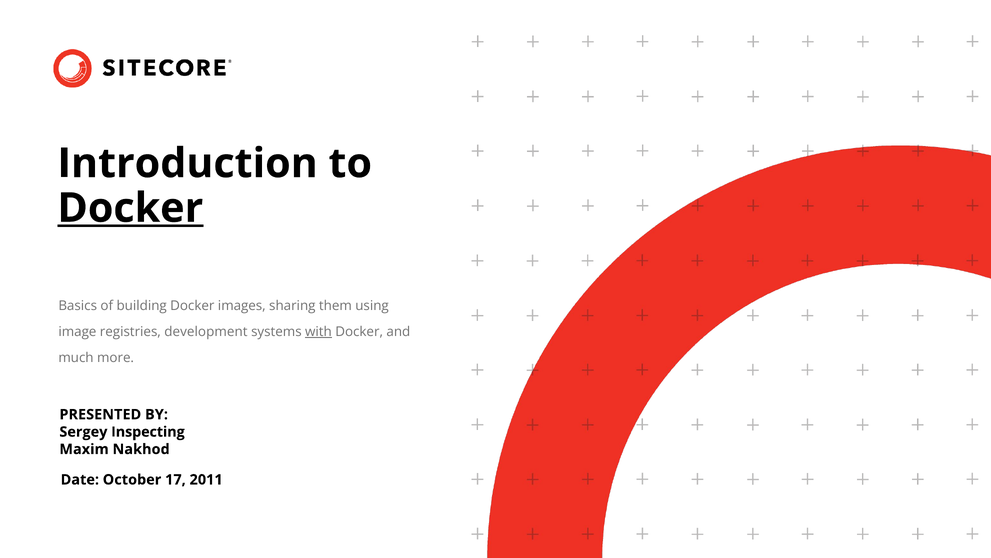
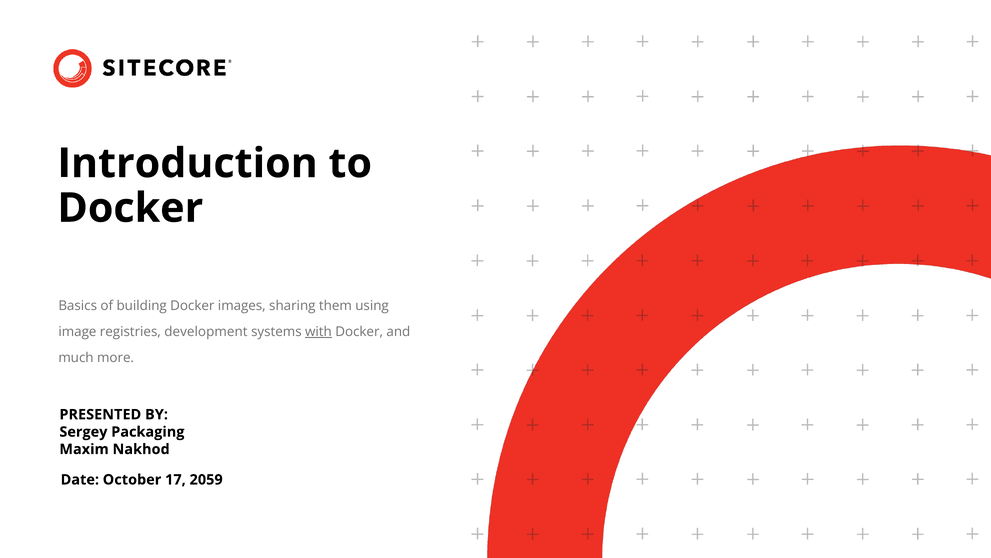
Docker underline: present -> none (130, 208)
Inspecting: Inspecting -> Packaging (148, 431)
2011: 2011 -> 2059 (206, 479)
